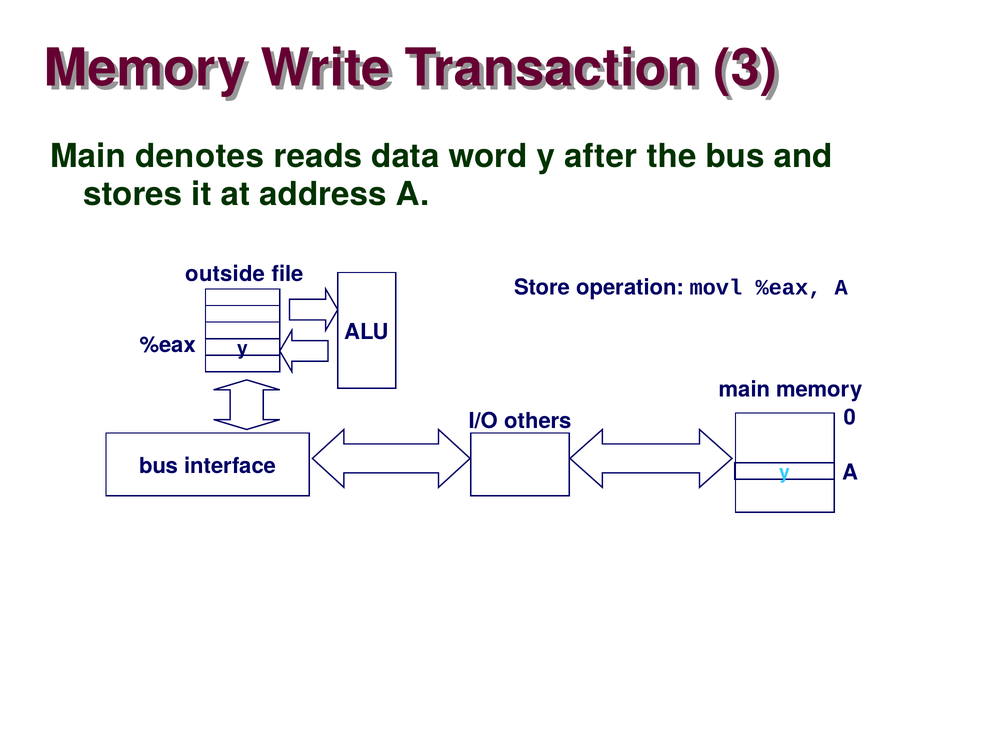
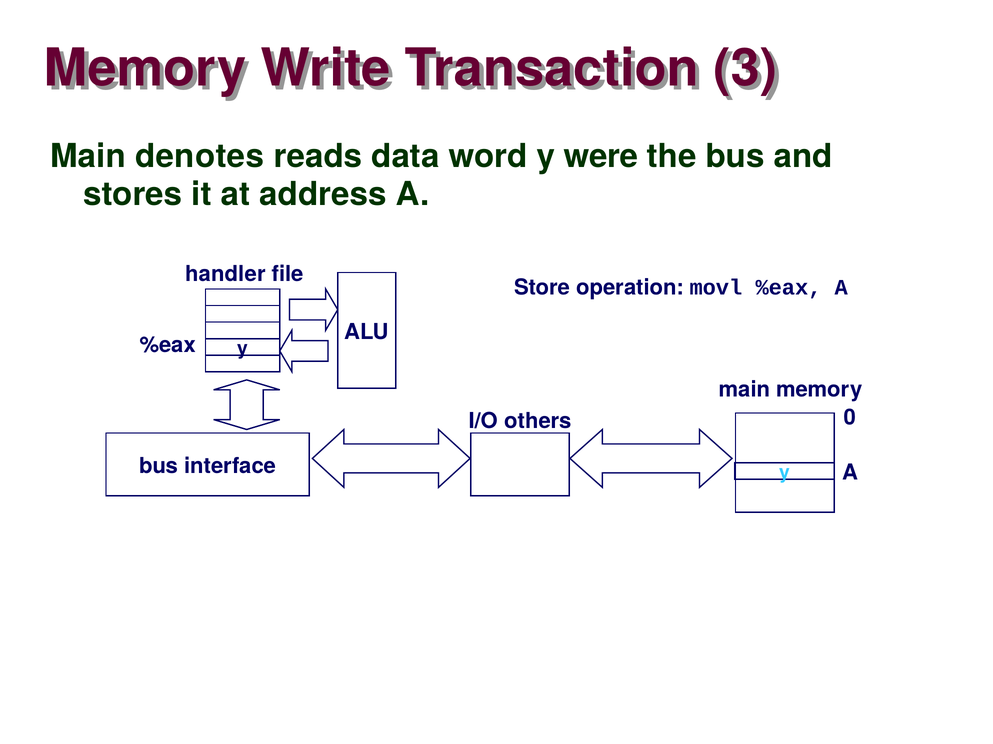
after: after -> were (601, 157)
outside: outside -> handler (225, 274)
